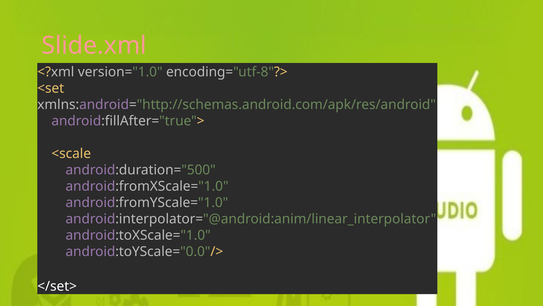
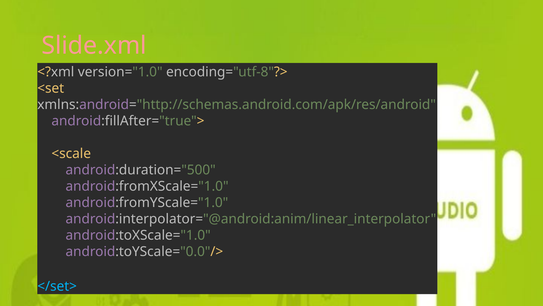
</set> colour: white -> light blue (57, 286)
